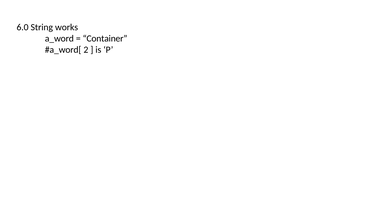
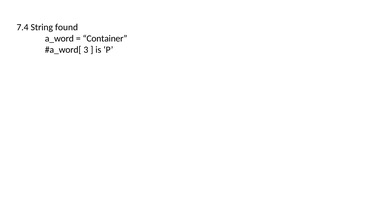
6.0: 6.0 -> 7.4 (23, 27)
works: works -> found (67, 27)
2: 2 -> 3 (86, 50)
